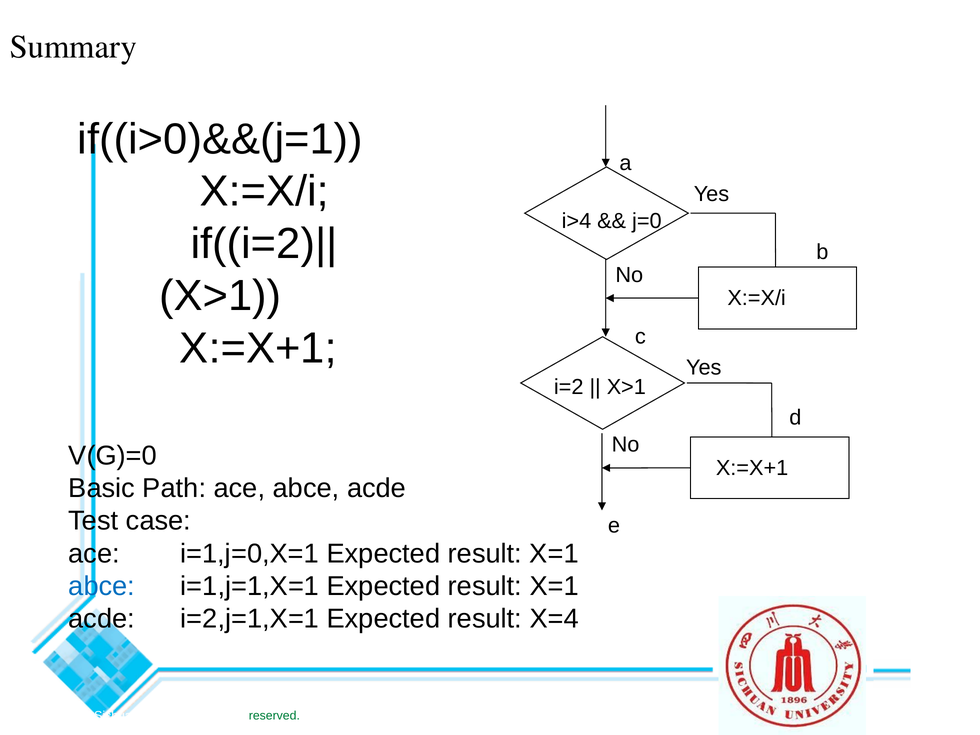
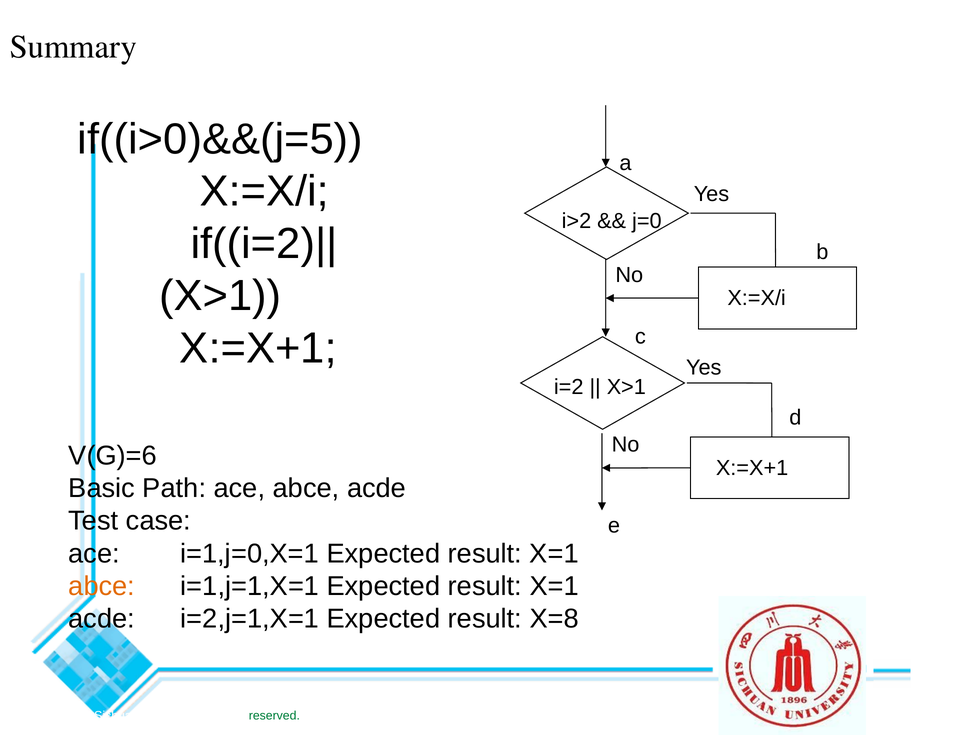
if((i>0)&&(j=1: if((i>0)&&(j=1 -> if((i>0)&&(j=5 (220, 139)
i>4: i>4 -> i>2 (576, 221)
V(G)=0: V(G)=0 -> V(G)=6 (113, 456)
abce colour: blue -> orange (102, 586)
X=4: X=4 -> X=8 (554, 619)
